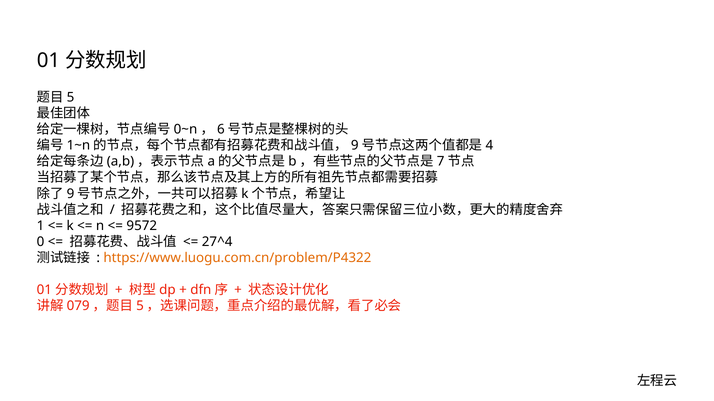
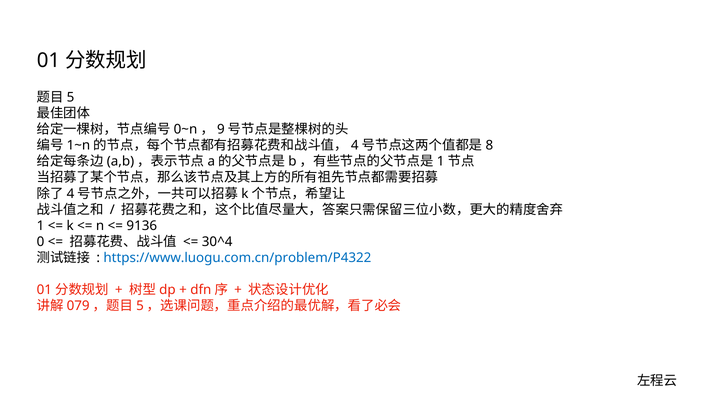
6: 6 -> 9 (221, 130)
9: 9 -> 4 (355, 146)
4: 4 -> 8 (489, 146)
7: 7 -> 1 (441, 162)
9: 9 -> 4 (70, 194)
9572: 9572 -> 9136 (142, 226)
27^4: 27^4 -> 30^4 (217, 242)
https://www.luogu.com.cn/problem/P4322 colour: orange -> blue (237, 258)
